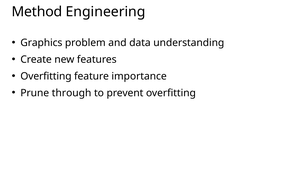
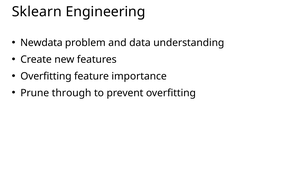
Method: Method -> Sklearn (37, 12)
Graphics: Graphics -> Newdata (41, 43)
